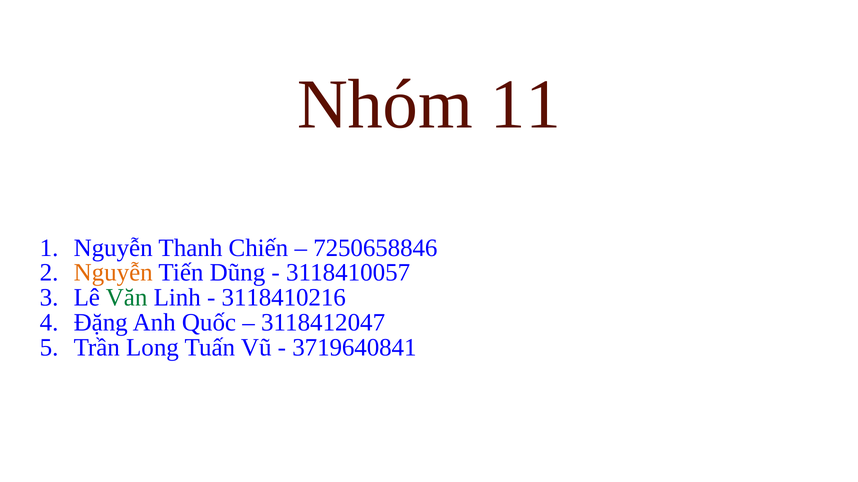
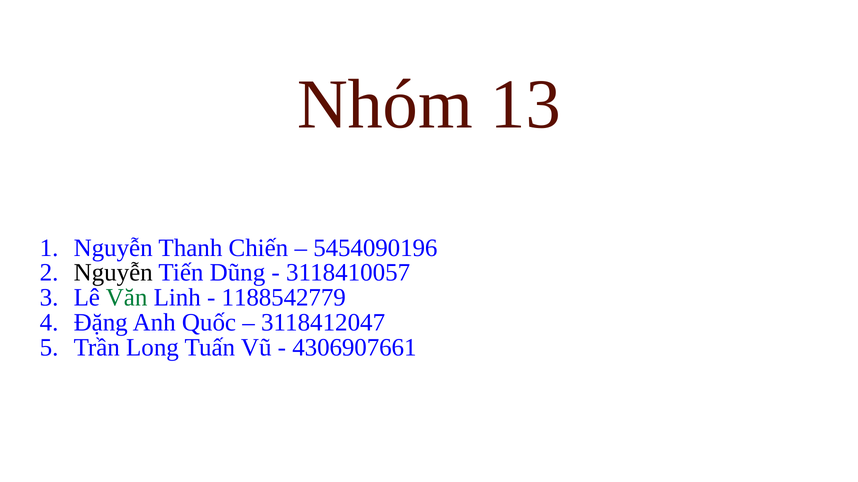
11: 11 -> 13 (526, 105)
7250658846: 7250658846 -> 5454090196 (375, 248)
Nguyễn colour: orange -> black (113, 273)
3118410216: 3118410216 -> 1188542779 (284, 298)
3719640841: 3719640841 -> 4306907661 (354, 348)
